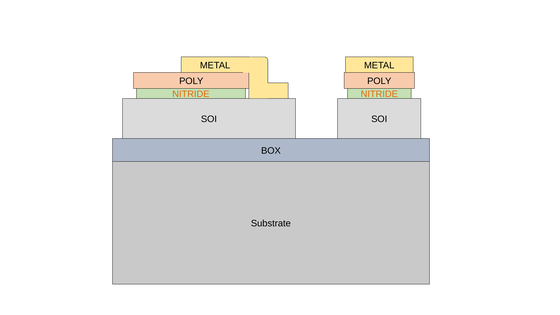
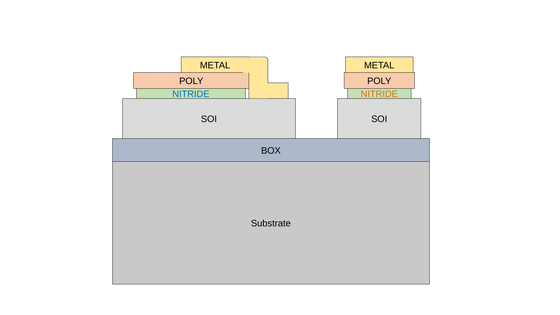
NITRIDE colour: orange -> blue (191, 94)
